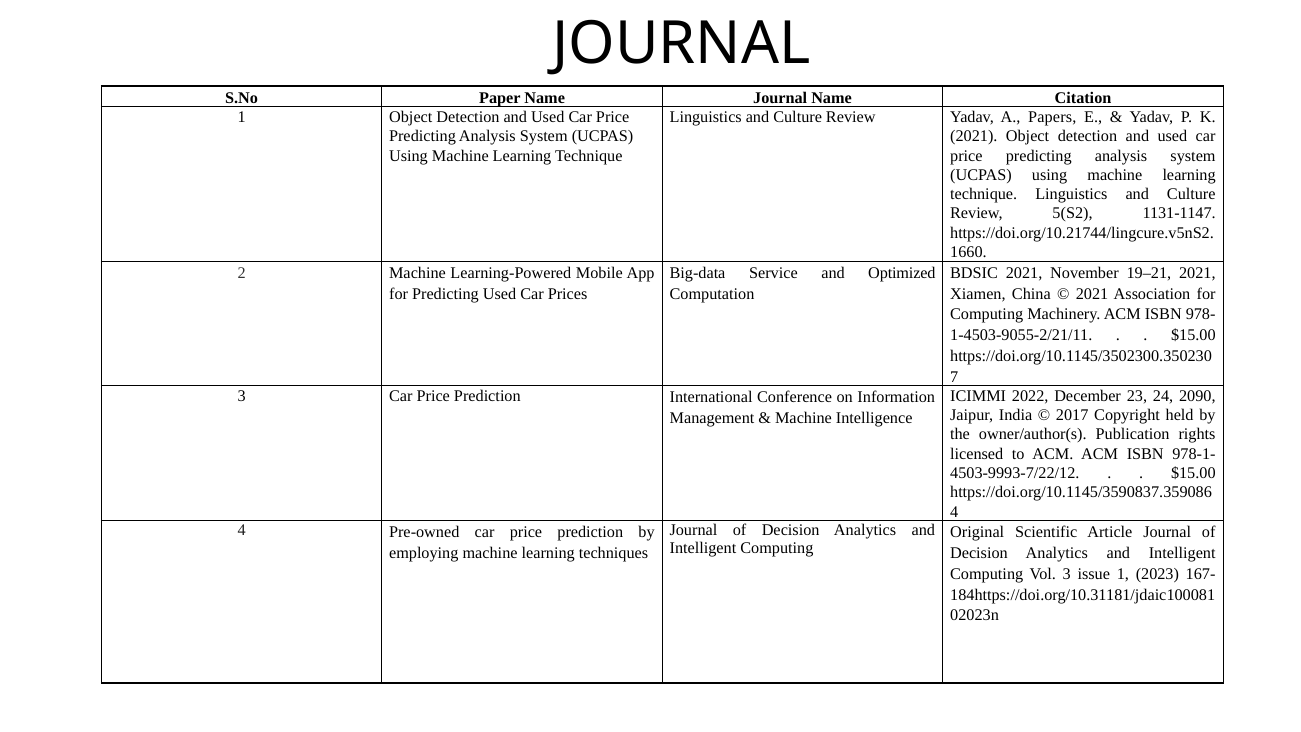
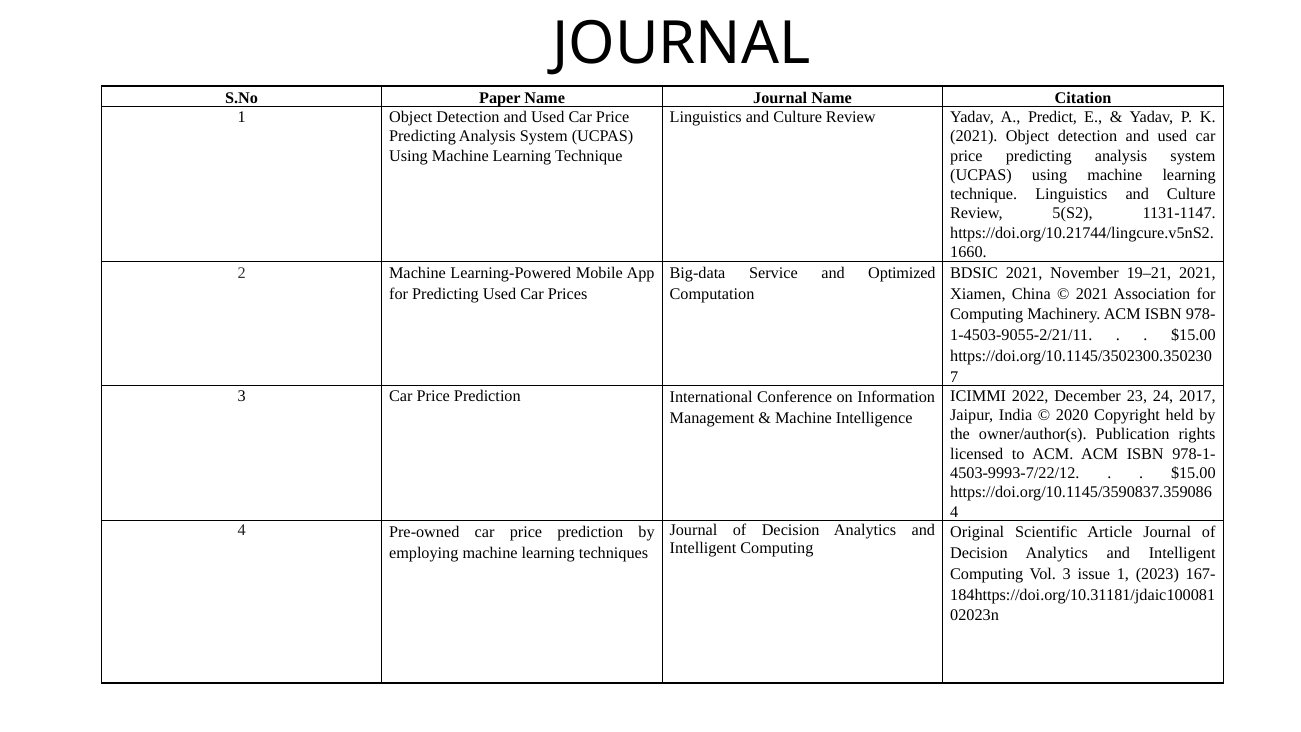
Papers: Papers -> Predict (1052, 117)
2090: 2090 -> 2017 (1197, 396)
2017: 2017 -> 2020 (1072, 415)
